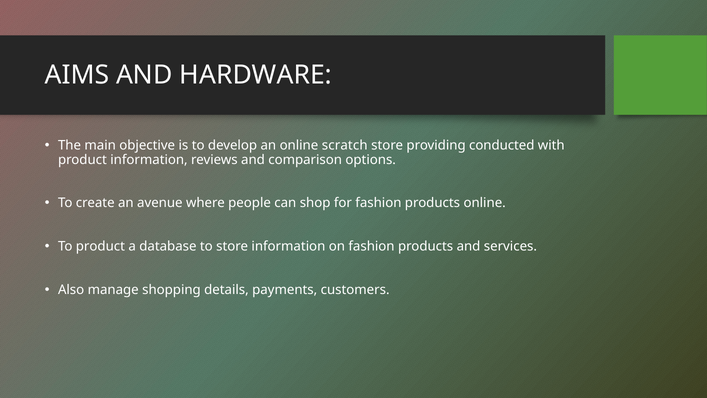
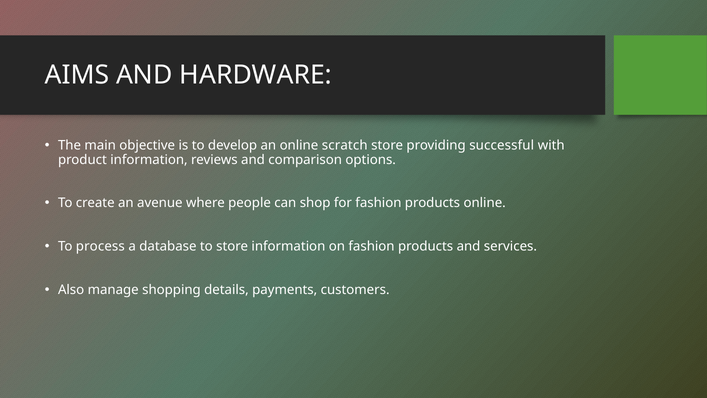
conducted: conducted -> successful (502, 145)
To product: product -> process (100, 246)
